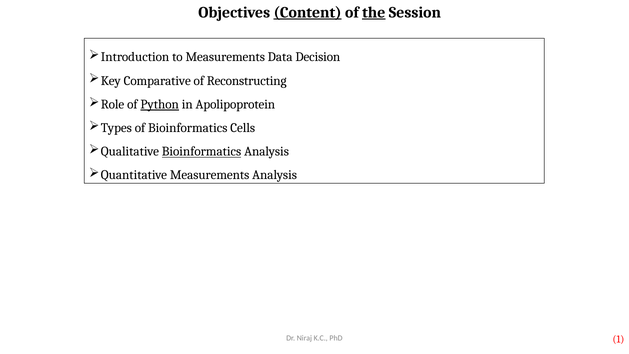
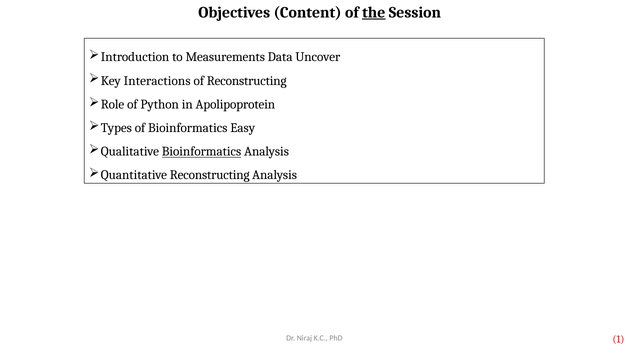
Content underline: present -> none (308, 12)
Decision: Decision -> Uncover (318, 57)
Comparative: Comparative -> Interactions (157, 81)
Python underline: present -> none (160, 104)
Cells: Cells -> Easy (243, 128)
Measurements: Measurements -> Reconstructing (210, 175)
